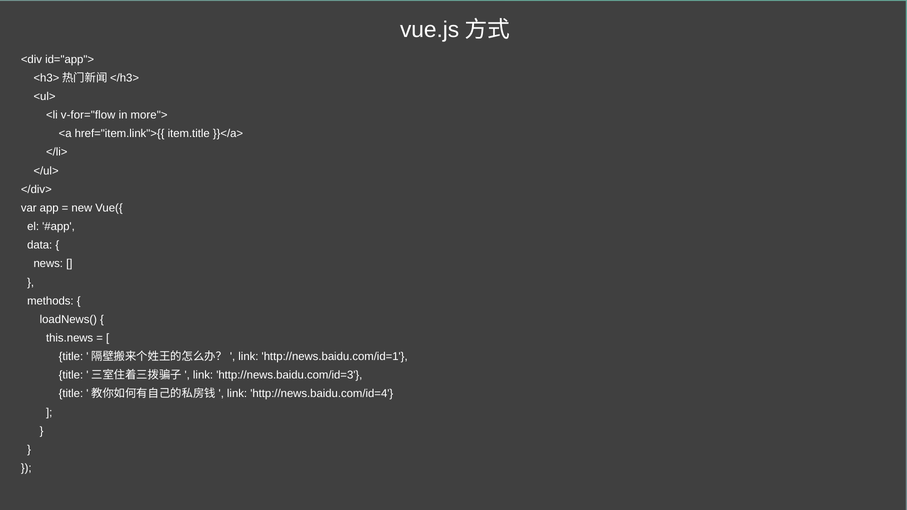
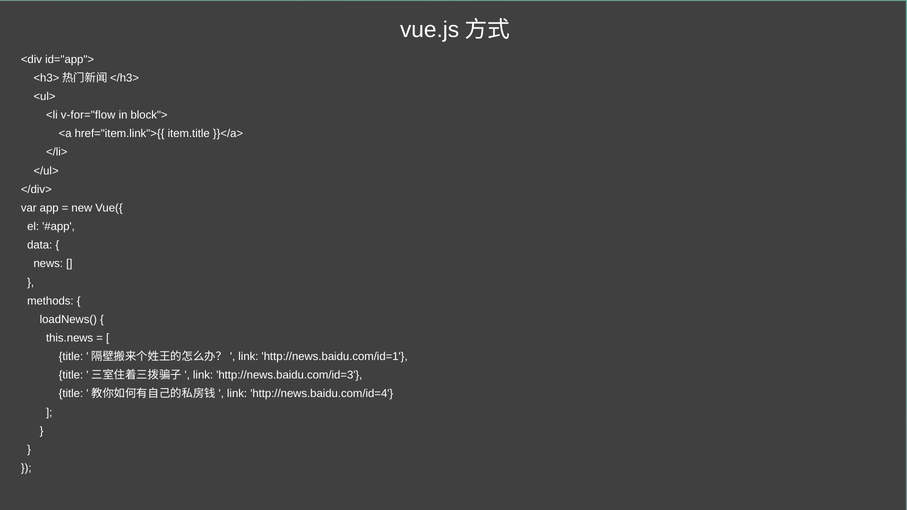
more">: more"> -> block"> (149, 115)
